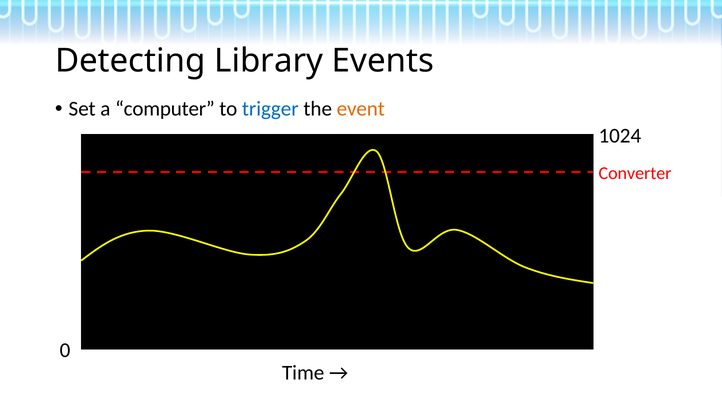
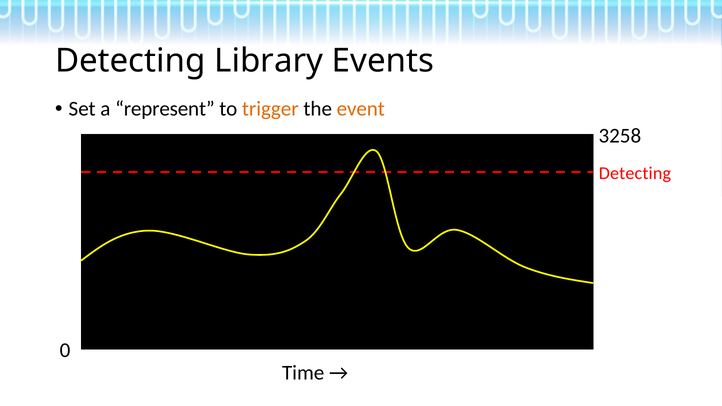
computer: computer -> represent (165, 109)
trigger colour: blue -> orange (270, 109)
1024: 1024 -> 3258 (620, 136)
Converter: Converter -> Detecting (635, 173)
